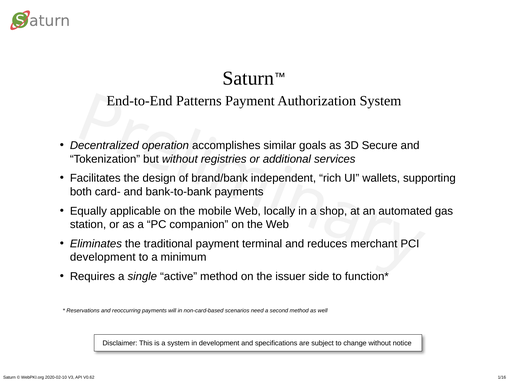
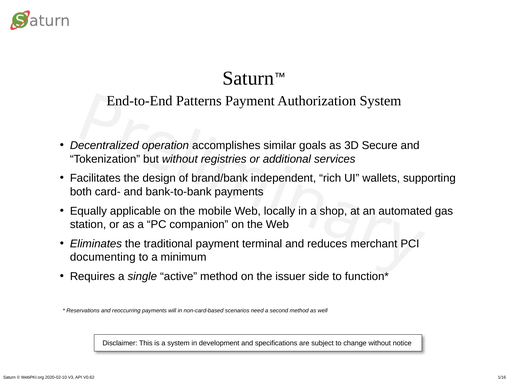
development: development -> documenting (103, 258)
